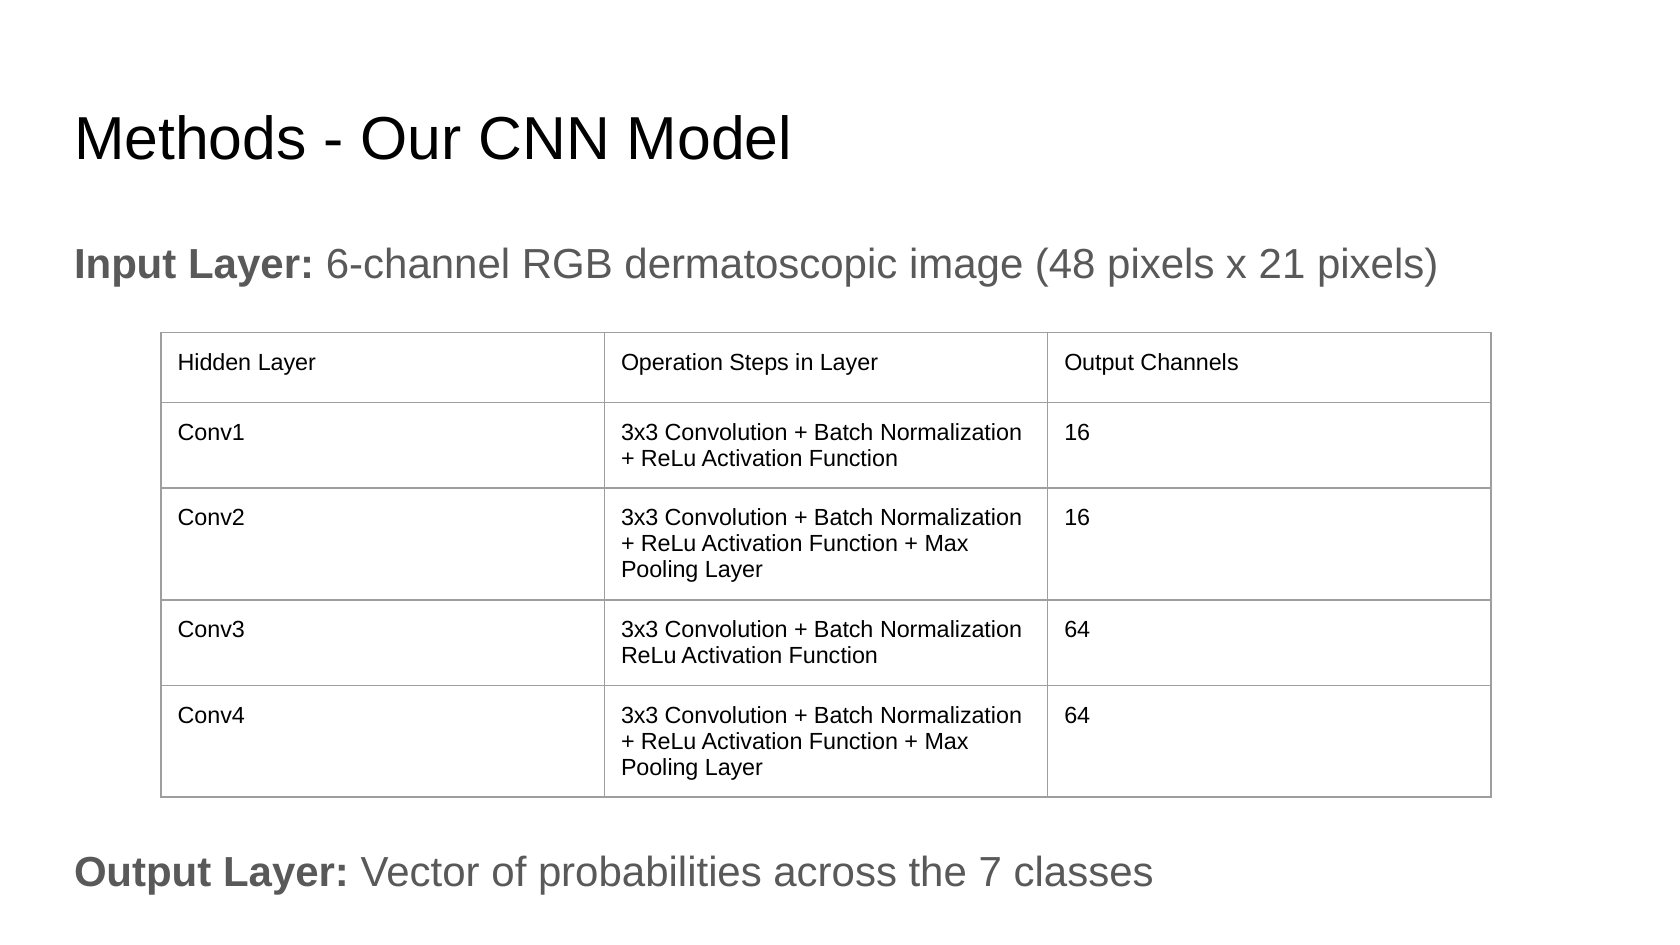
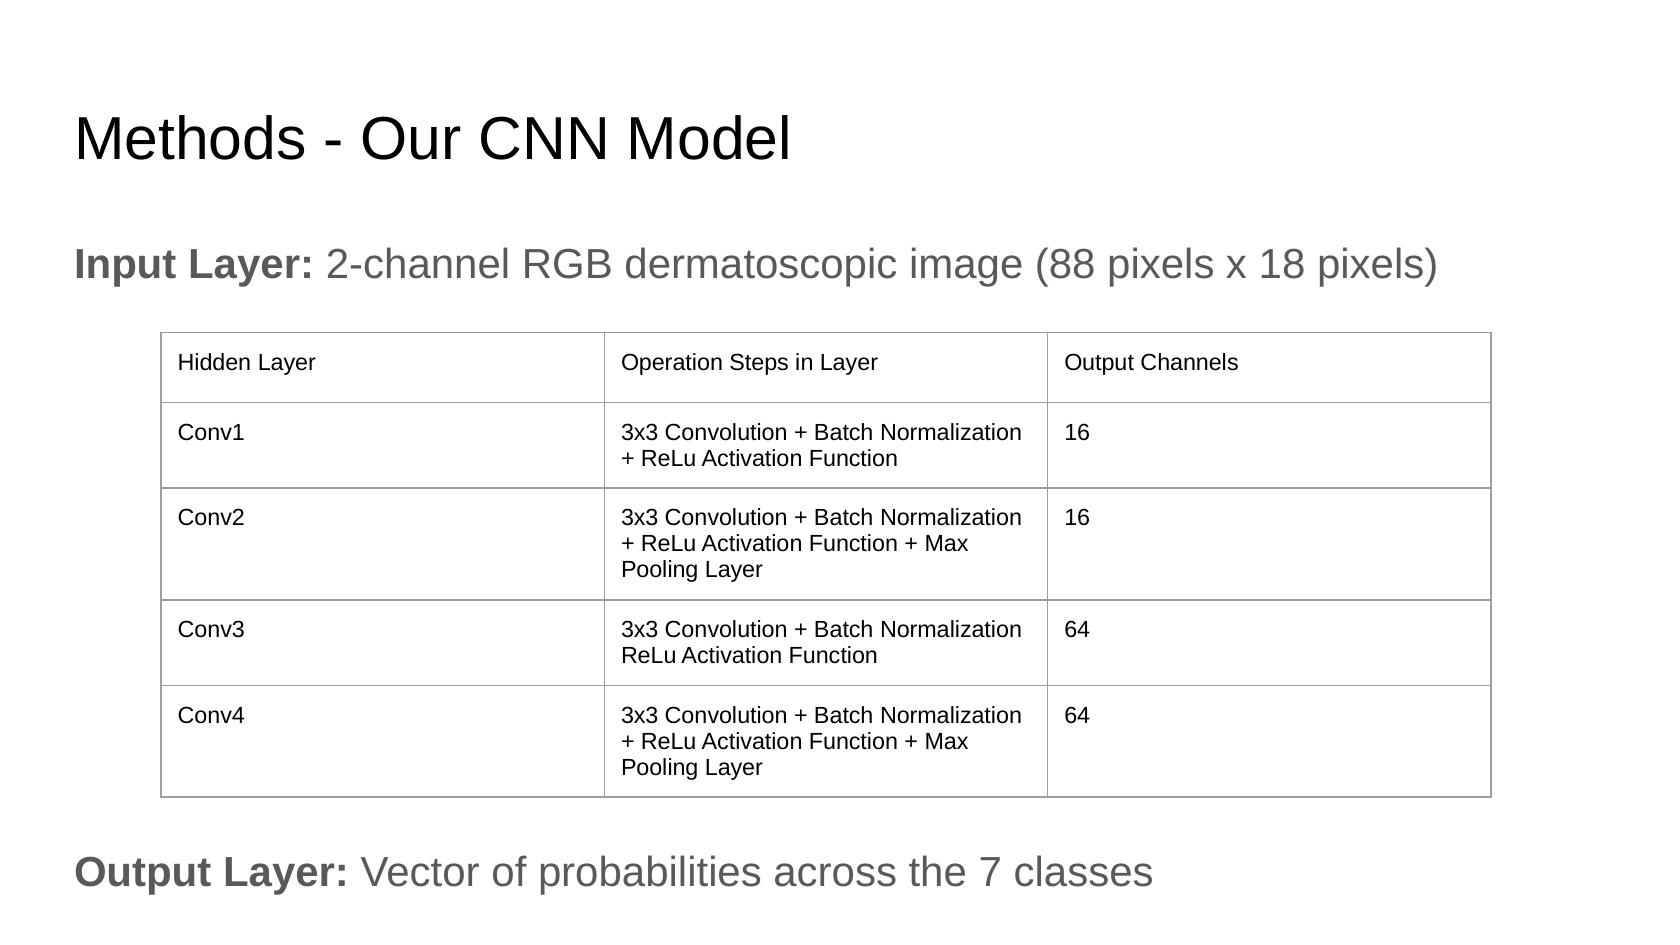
6-channel: 6-channel -> 2-channel (418, 264)
48: 48 -> 88 (1065, 264)
21: 21 -> 18 (1282, 264)
